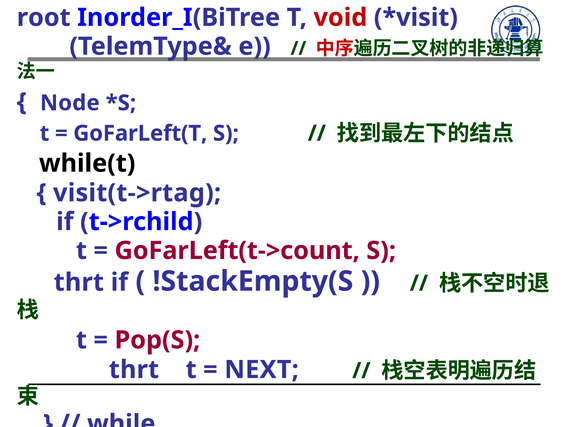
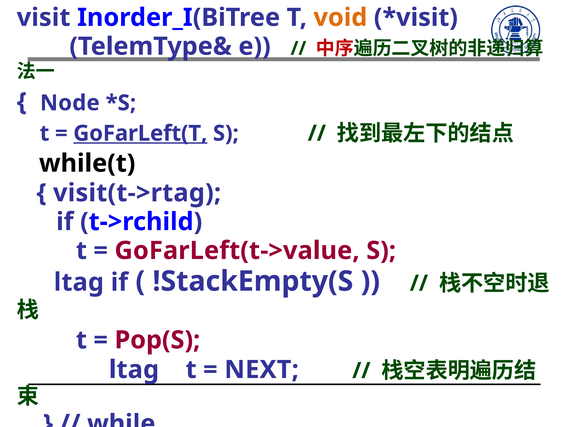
root: root -> visit (44, 18)
void colour: red -> orange (340, 18)
GoFarLeft(T underline: none -> present (140, 133)
GoFarLeft(t->count: GoFarLeft(t->count -> GoFarLeft(t->value (237, 250)
thrt: thrt -> ltag (79, 282)
thrt: thrt -> ltag (134, 369)
